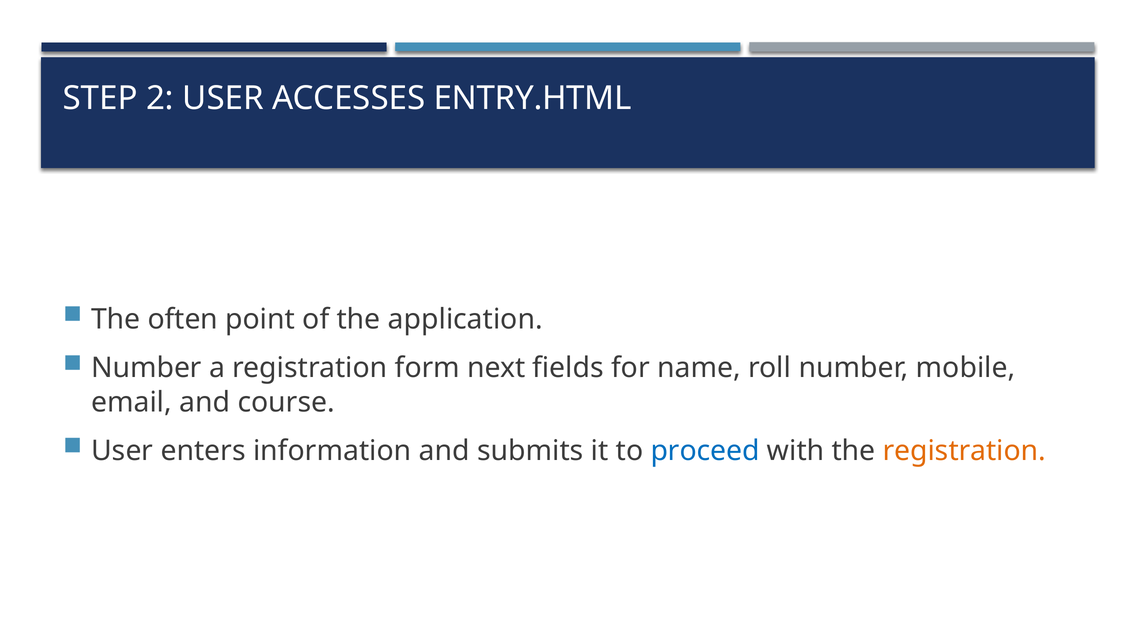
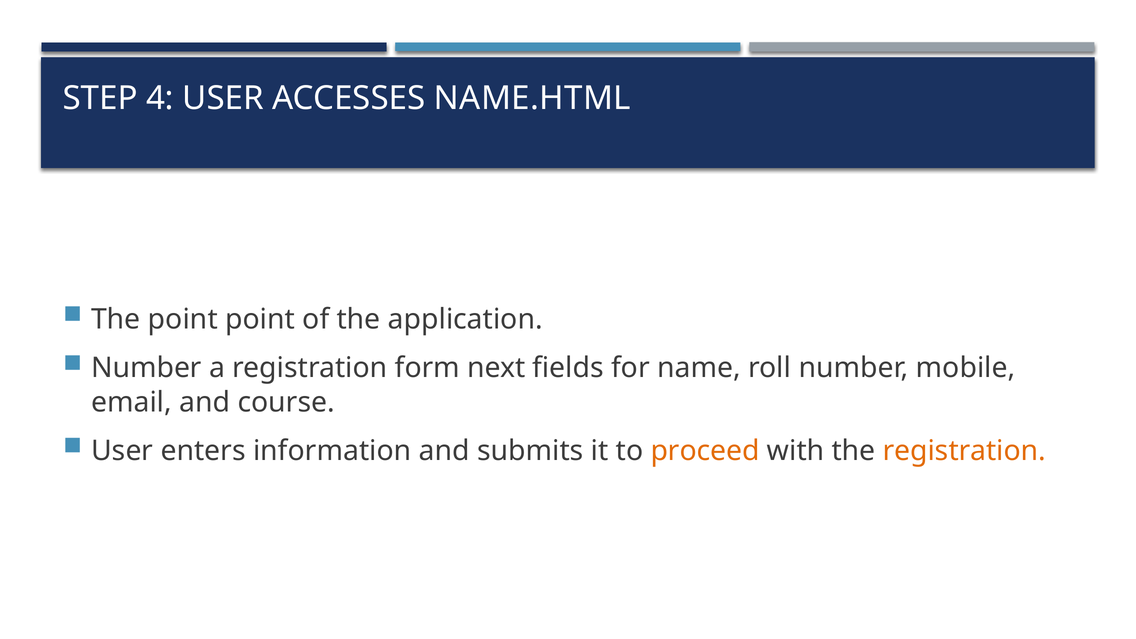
2: 2 -> 4 (160, 98)
ENTRY.HTML: ENTRY.HTML -> NAME.HTML (532, 98)
The often: often -> point (183, 319)
proceed colour: blue -> orange (705, 451)
